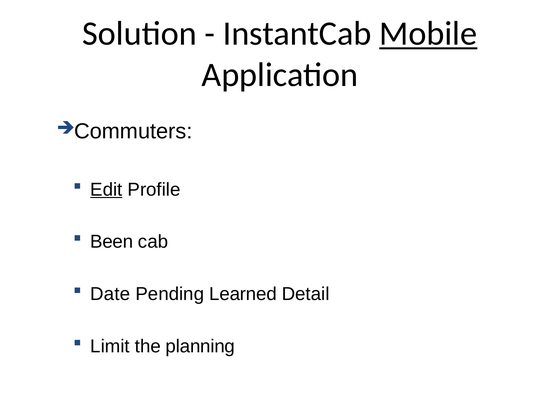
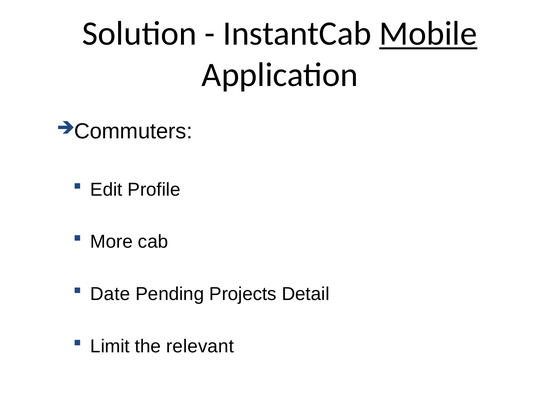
Edit underline: present -> none (106, 190)
Been: Been -> More (112, 242)
Learned: Learned -> Projects (243, 294)
planning: planning -> relevant (200, 346)
